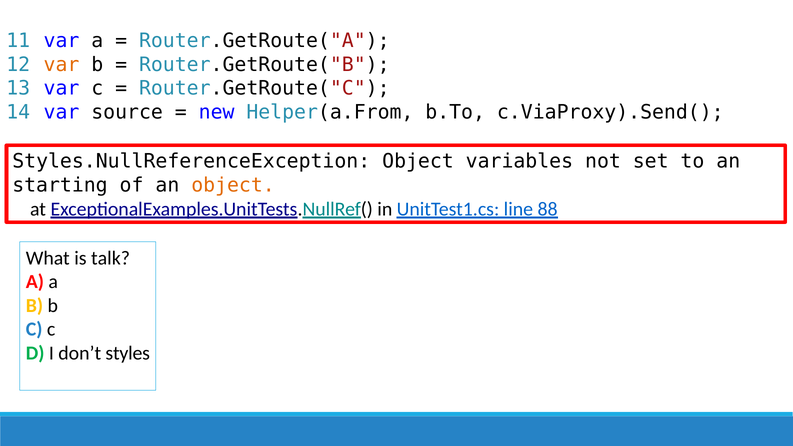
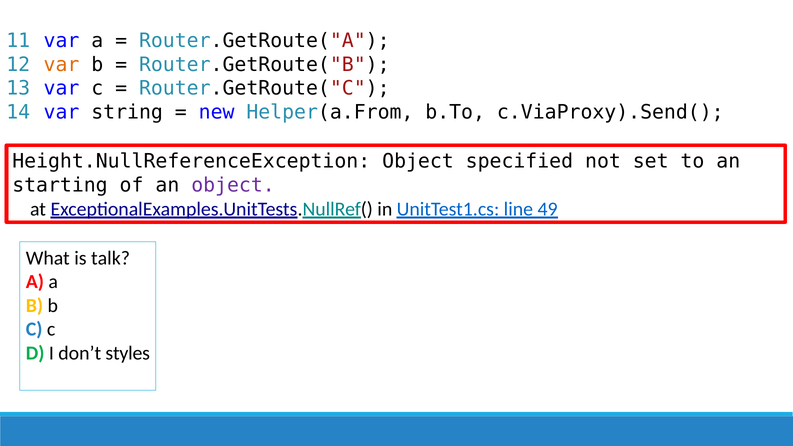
source: source -> string (127, 112)
Styles.NullReferenceException: Styles.NullReferenceException -> Height.NullReferenceException (191, 161)
variables: variables -> specified (519, 161)
object colour: orange -> purple (233, 185)
88: 88 -> 49 (548, 209)
